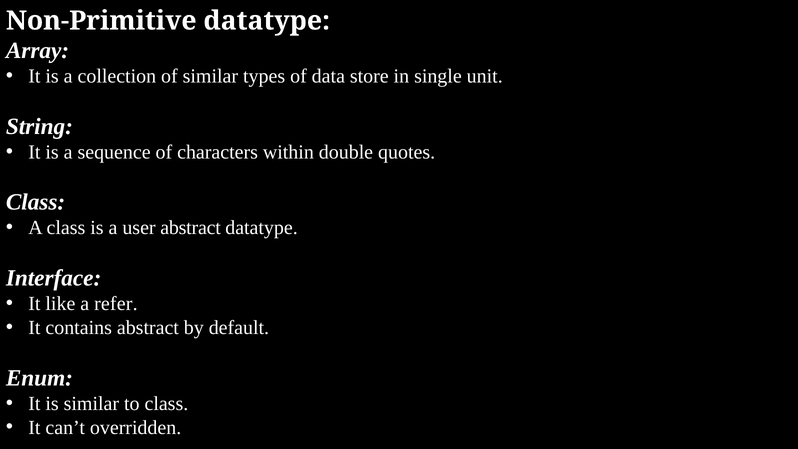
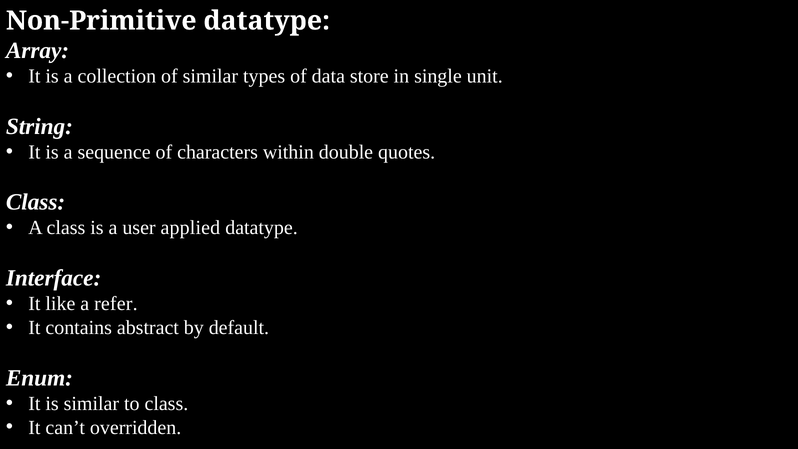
user abstract: abstract -> applied (190, 228)
